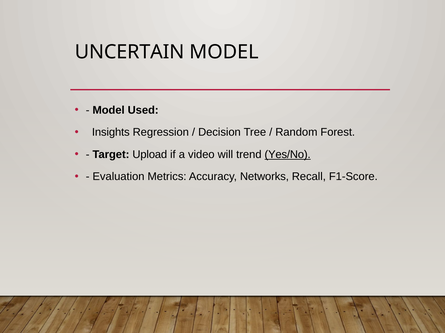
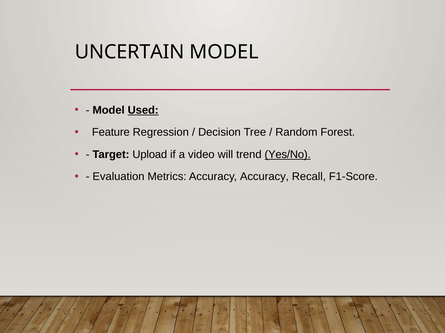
Used underline: none -> present (143, 110)
Insights: Insights -> Feature (111, 133)
Accuracy Networks: Networks -> Accuracy (264, 177)
